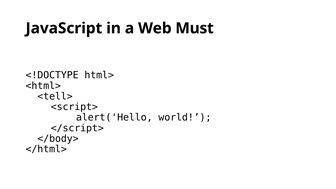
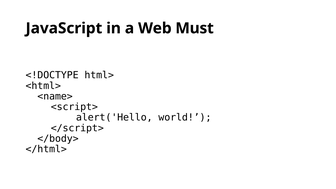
<tell>: <tell> -> <name> (55, 96)
